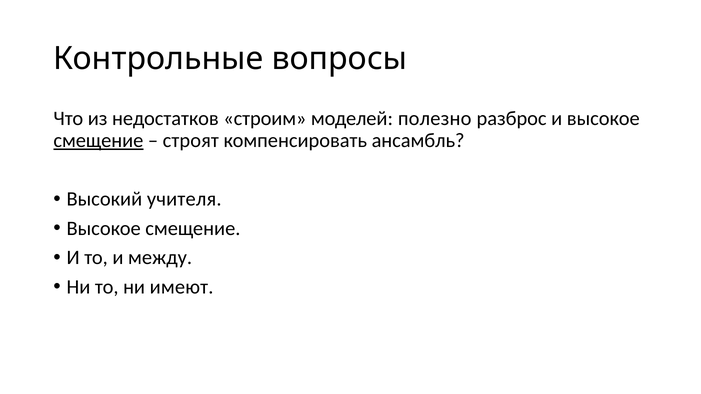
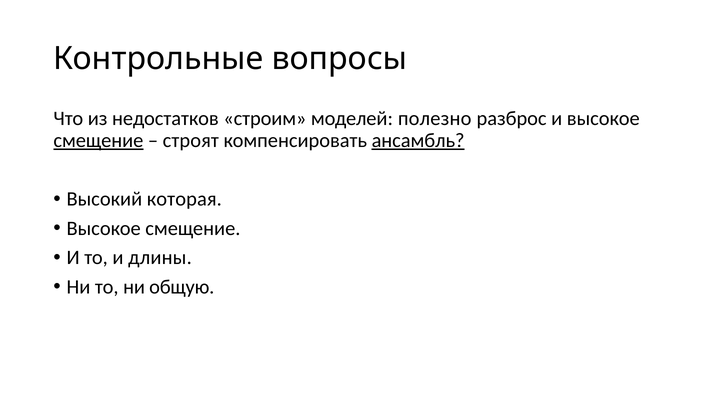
ансамбль underline: none -> present (418, 141)
учителя: учителя -> которая (184, 199)
между: между -> длины (160, 258)
имеют: имеют -> общую (182, 287)
